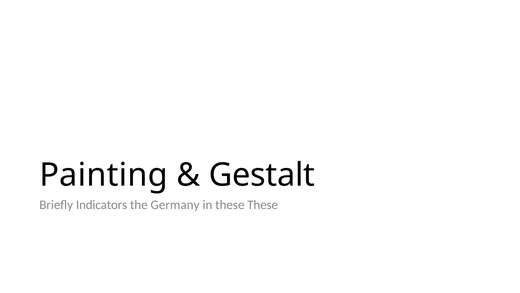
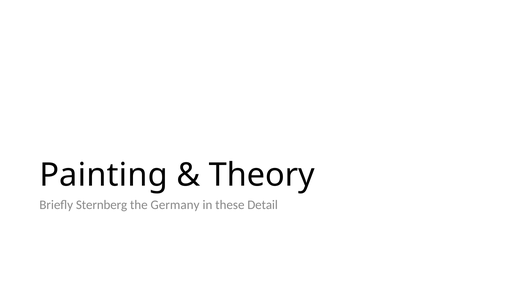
Gestalt: Gestalt -> Theory (262, 175)
Indicators: Indicators -> Sternberg (102, 205)
these These: These -> Detail (263, 205)
